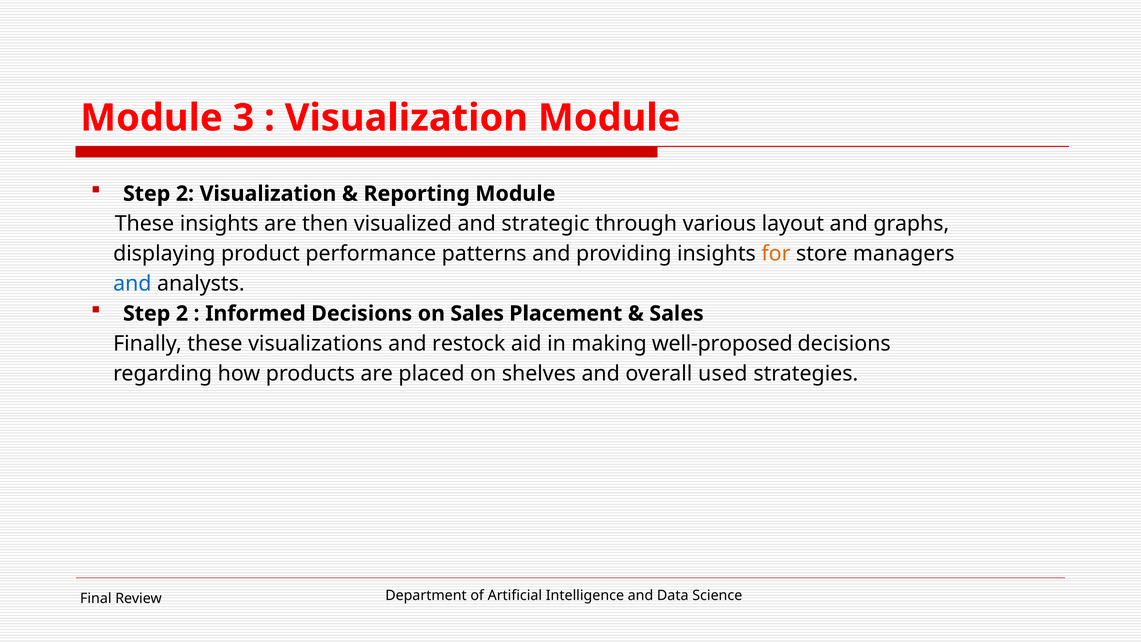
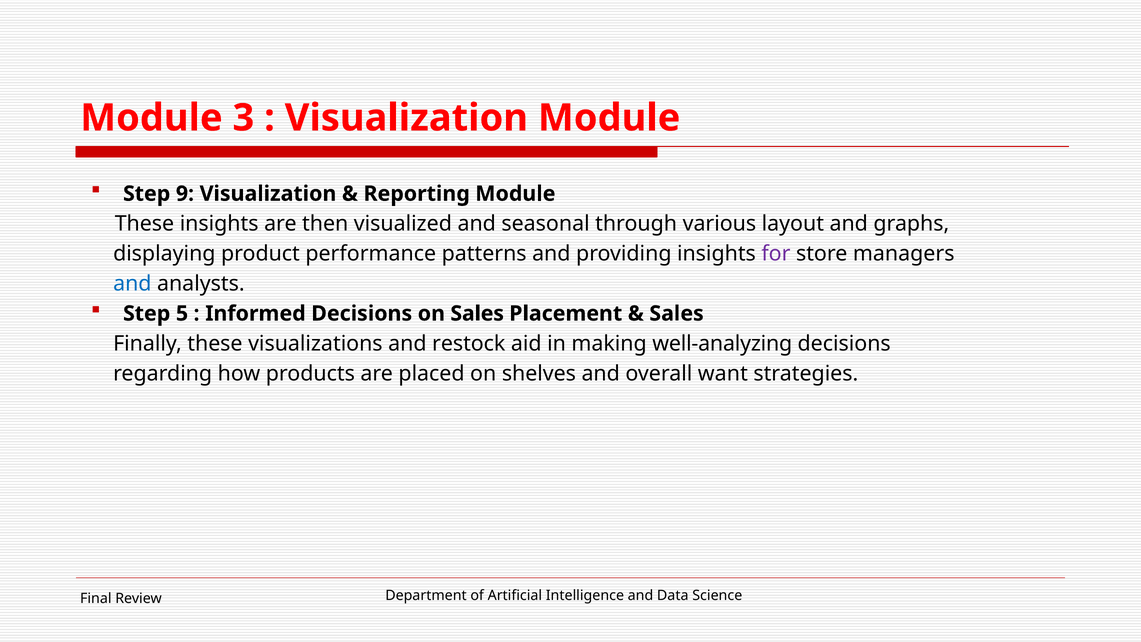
2: 2 -> 9 (185, 194)
strategic: strategic -> seasonal (546, 224)
for colour: orange -> purple (776, 254)
2: 2 -> 5 (182, 313)
well-proposed: well-proposed -> well-analyzing (722, 343)
used: used -> want (723, 373)
